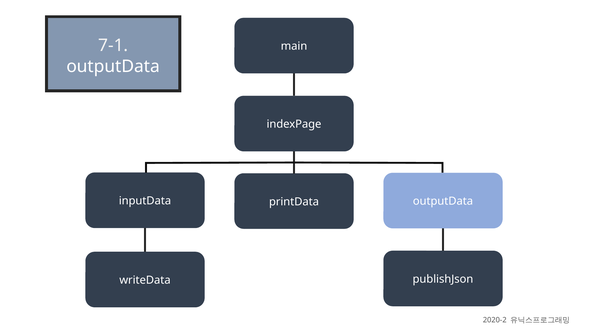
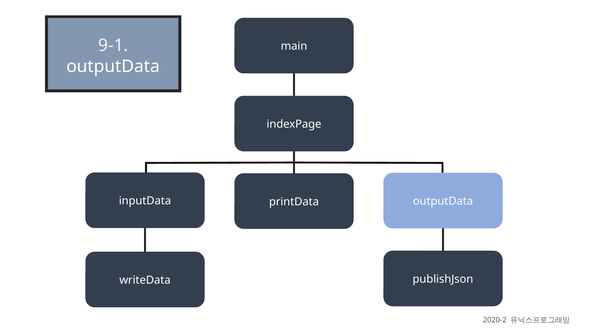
7-1: 7-1 -> 9-1 (113, 46)
